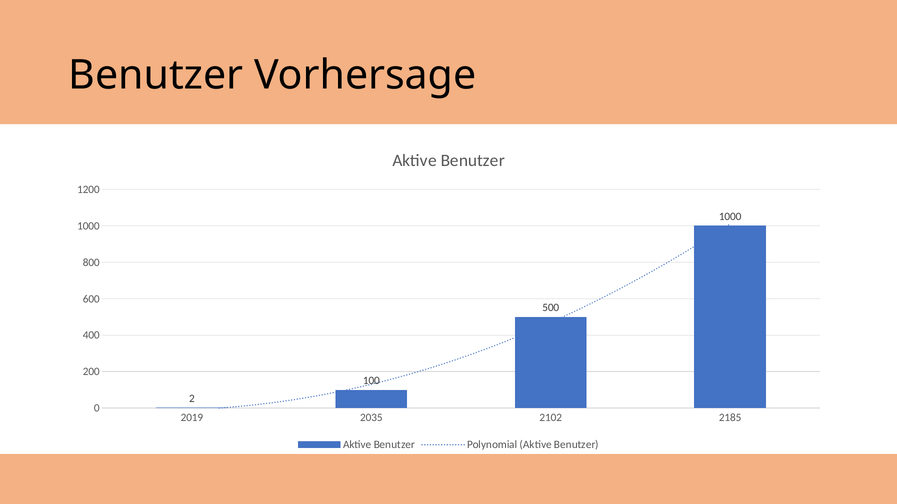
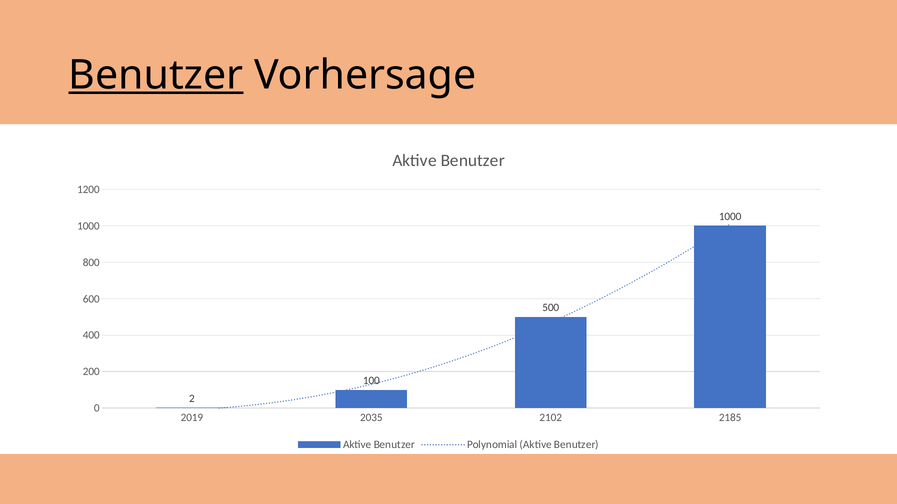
Benutzer underline: none -> present (156, 75)
